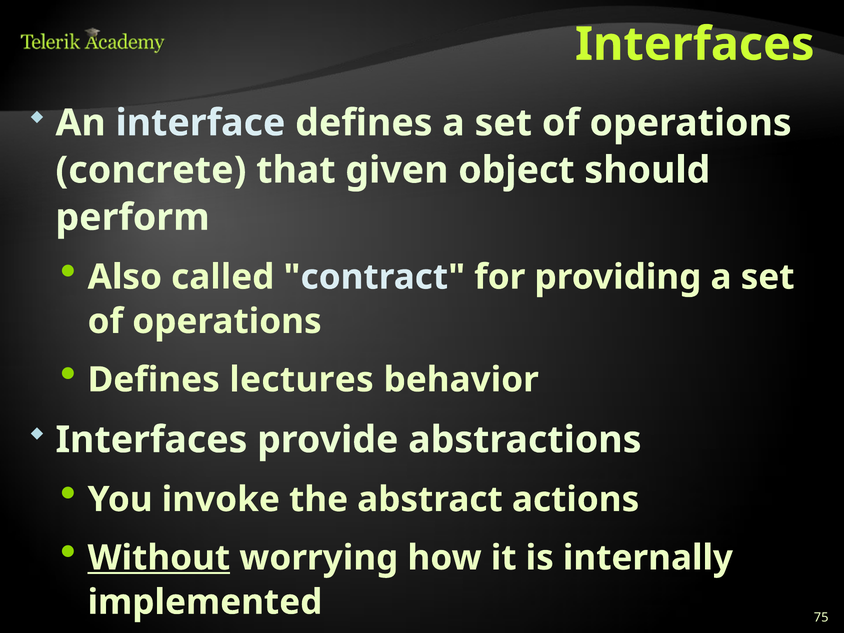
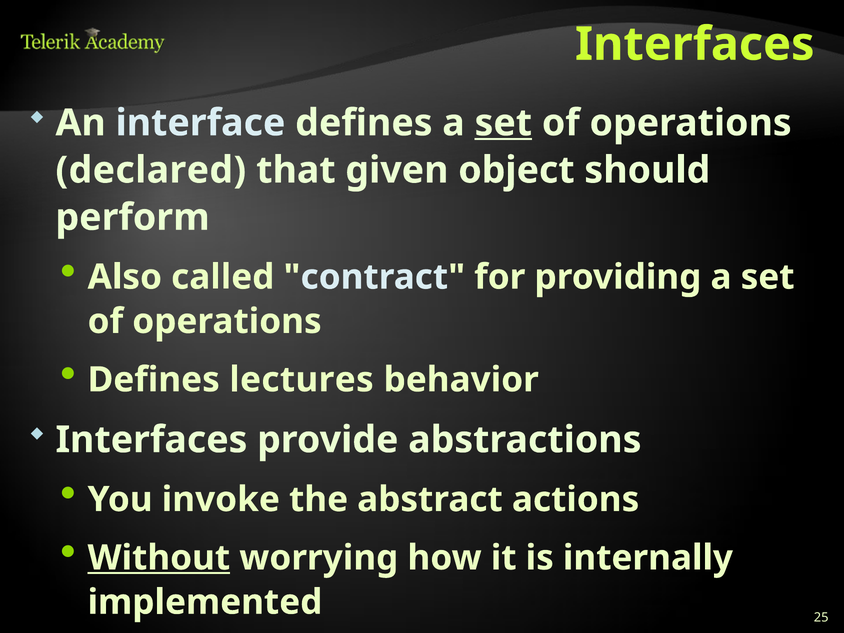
set underline: none -> present (503, 123)
concrete: concrete -> declared (151, 170)
75: 75 -> 25 (821, 618)
